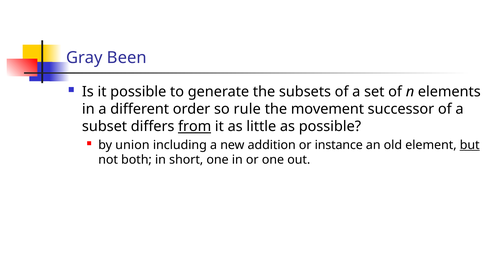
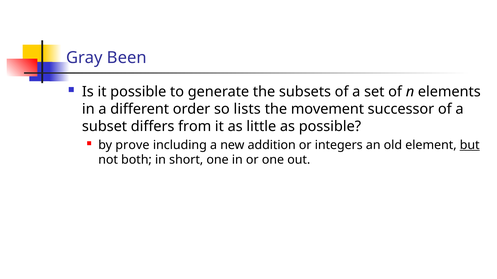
rule: rule -> lists (247, 109)
from underline: present -> none (195, 127)
union: union -> prove (132, 145)
instance: instance -> integers (339, 145)
